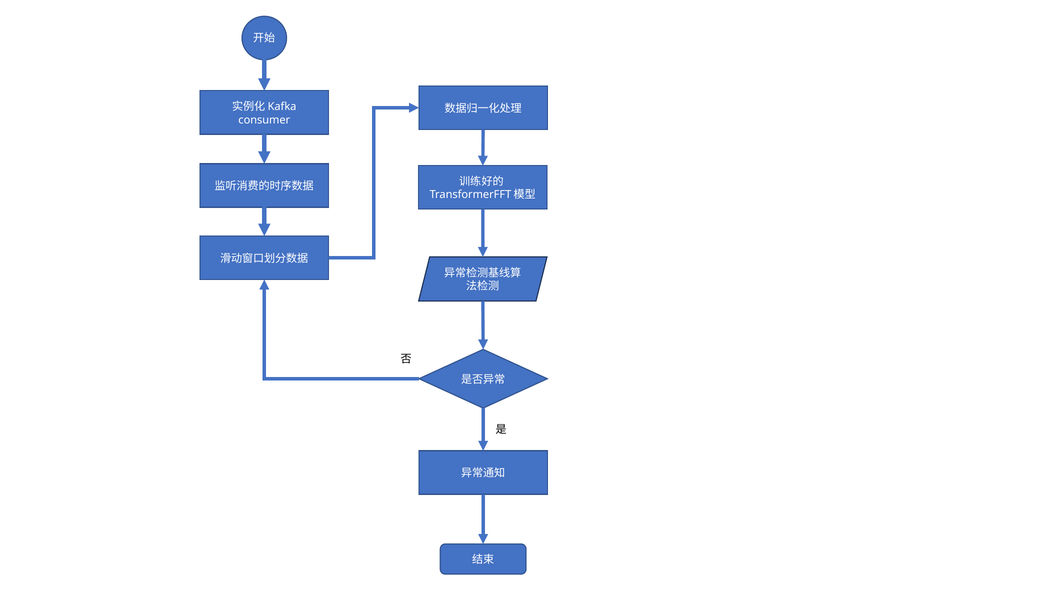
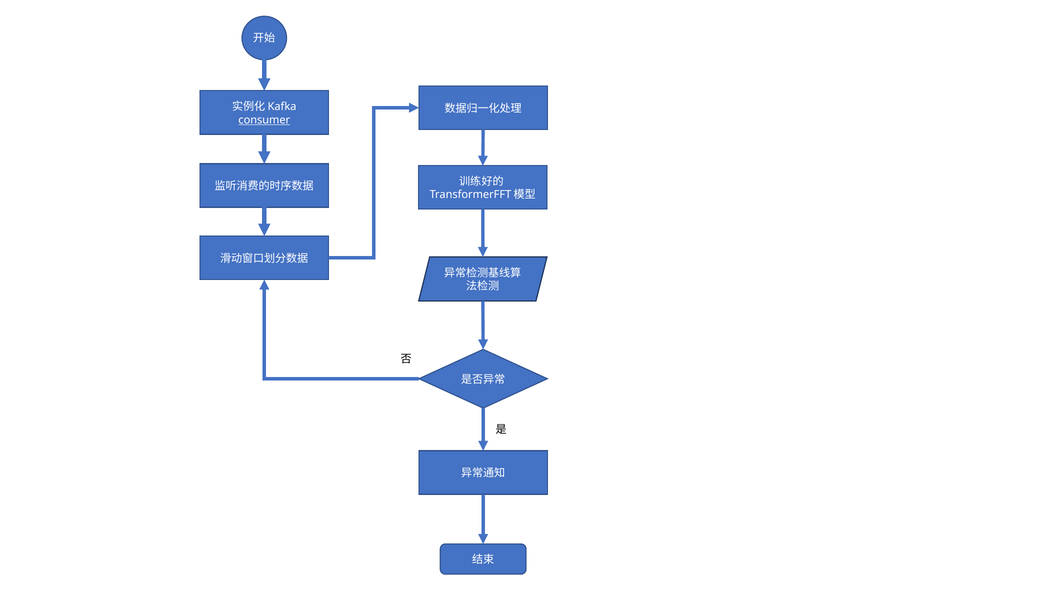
consumer underline: none -> present (264, 120)
